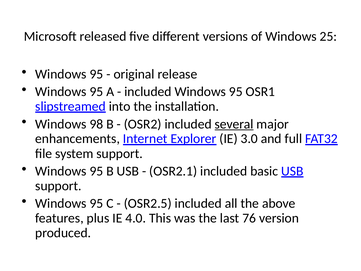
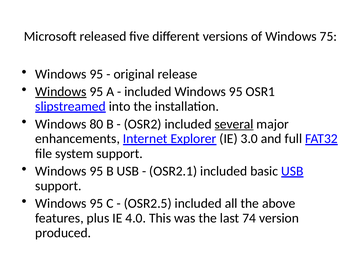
25: 25 -> 75 (328, 36)
Windows underline: none -> present (61, 92)
98: 98 -> 80 (96, 124)
76: 76 -> 74 (249, 218)
